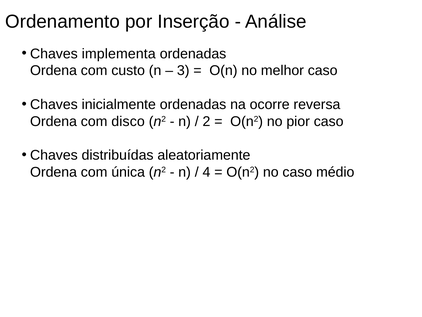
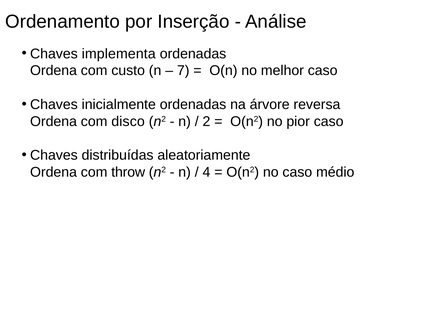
3: 3 -> 7 (183, 71)
ocorre: ocorre -> árvore (270, 104)
única: única -> throw (128, 172)
